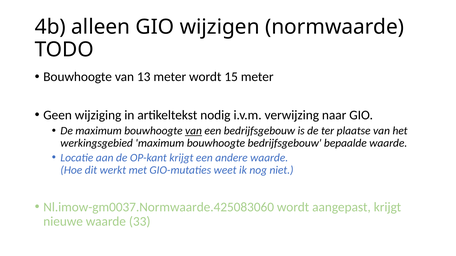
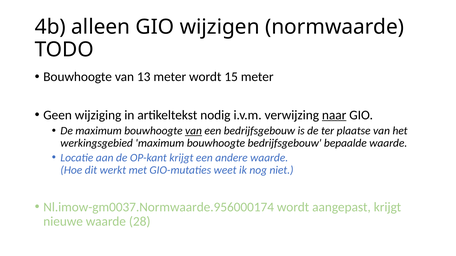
naar underline: none -> present (334, 115)
Nl.imow-gm0037.Normwaarde.425083060: Nl.imow-gm0037.Normwaarde.425083060 -> Nl.imow-gm0037.Normwaarde.956000174 (159, 207)
33: 33 -> 28 (140, 222)
